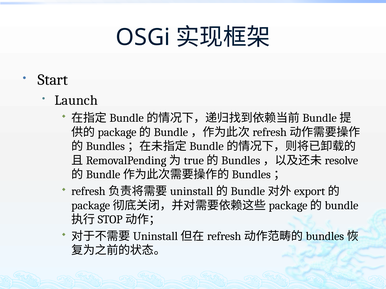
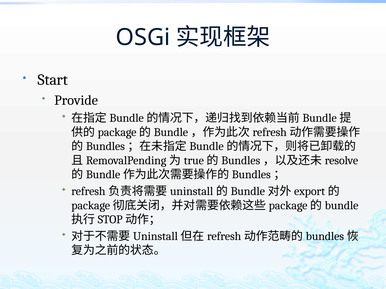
Launch: Launch -> Provide (76, 100)
